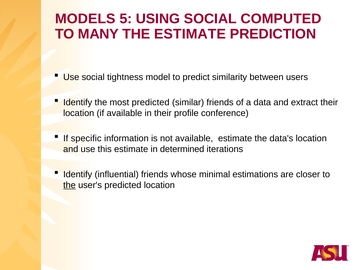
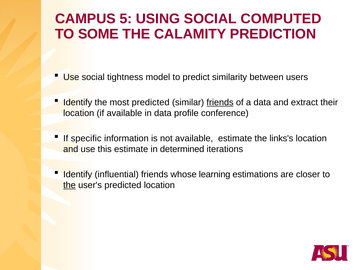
MODELS: MODELS -> CAMPUS (85, 19)
MANY: MANY -> SOME (98, 34)
THE ESTIMATE: ESTIMATE -> CALAMITY (190, 34)
friends underline: none -> present (220, 102)
in their: their -> data (163, 113)
data's: data's -> links's (281, 138)
minimal: minimal -> learning (215, 174)
